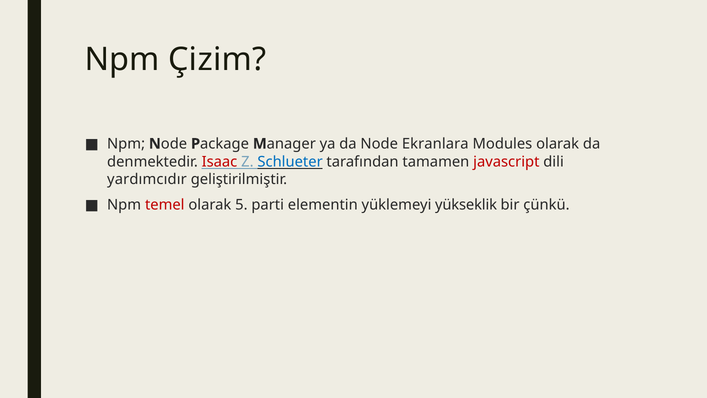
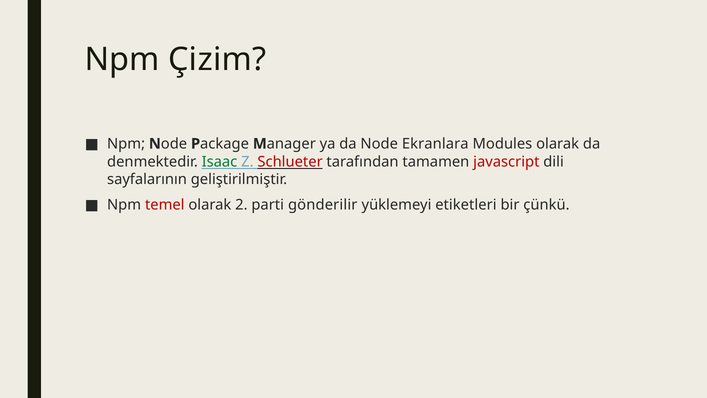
Isaac colour: red -> green (219, 162)
Schlueter colour: blue -> red (290, 162)
yardımcıdır: yardımcıdır -> sayfalarının (147, 179)
5: 5 -> 2 (241, 205)
elementin: elementin -> gönderilir (323, 205)
yükseklik: yükseklik -> etiketleri (466, 205)
